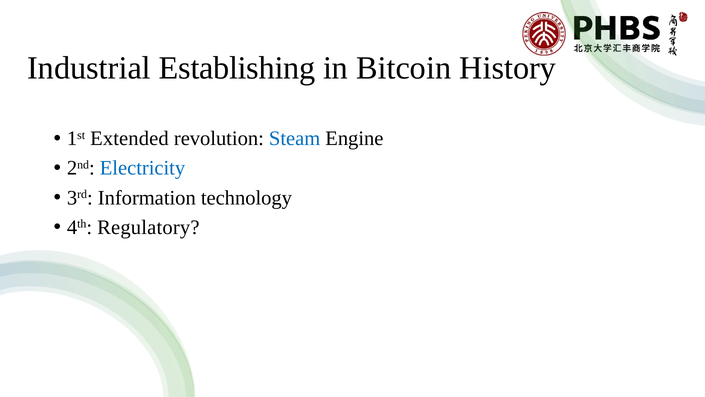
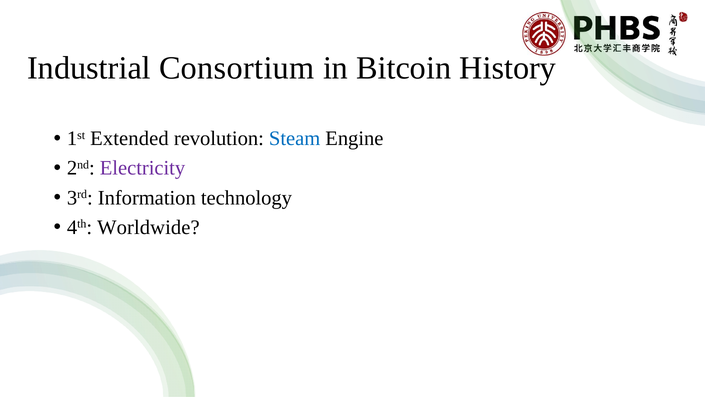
Establishing: Establishing -> Consortium (237, 68)
Electricity colour: blue -> purple (143, 168)
Regulatory: Regulatory -> Worldwide (148, 227)
